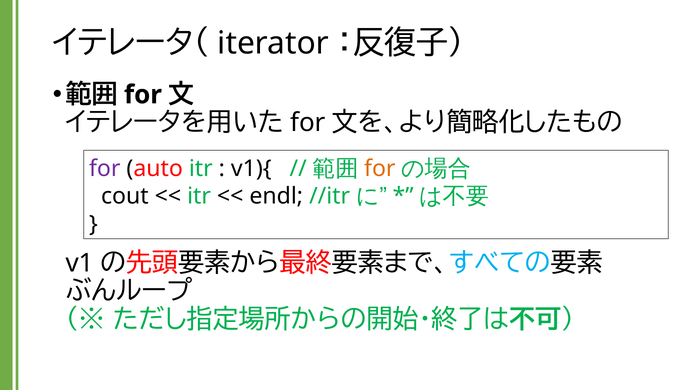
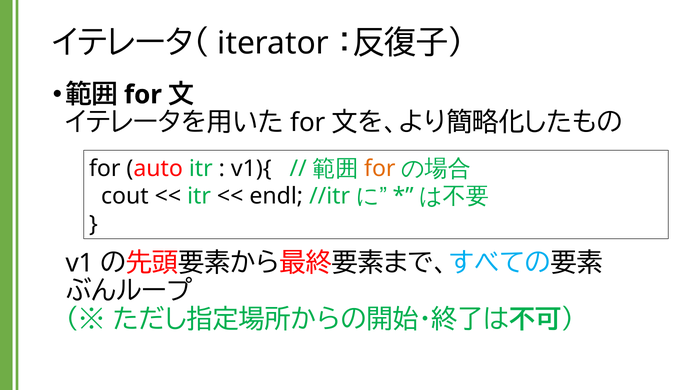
for colour: purple -> black (105, 168)
